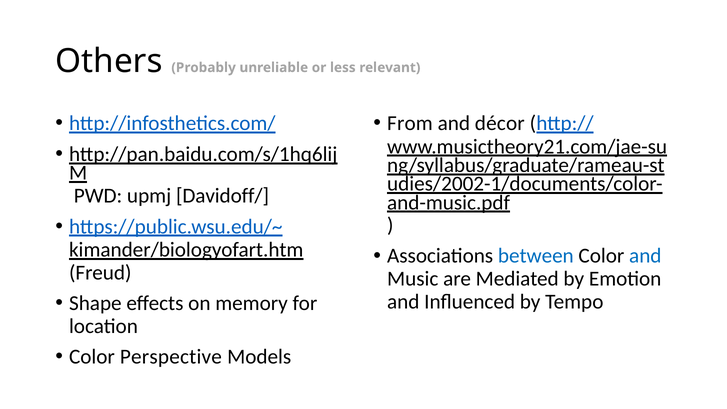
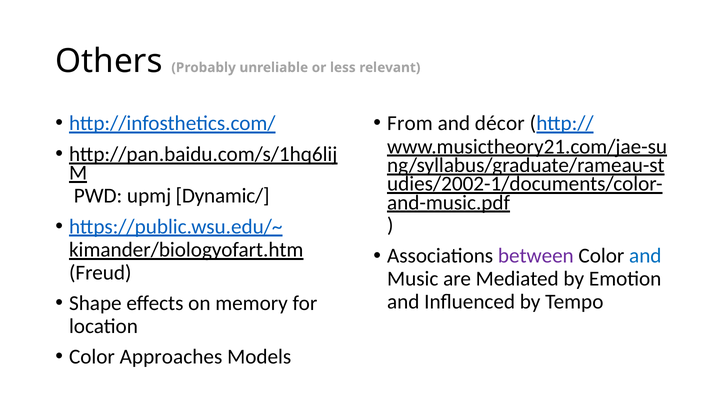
Davidoff/: Davidoff/ -> Dynamic/ (223, 196)
between colour: blue -> purple (536, 256)
Perspective: Perspective -> Approaches (171, 357)
